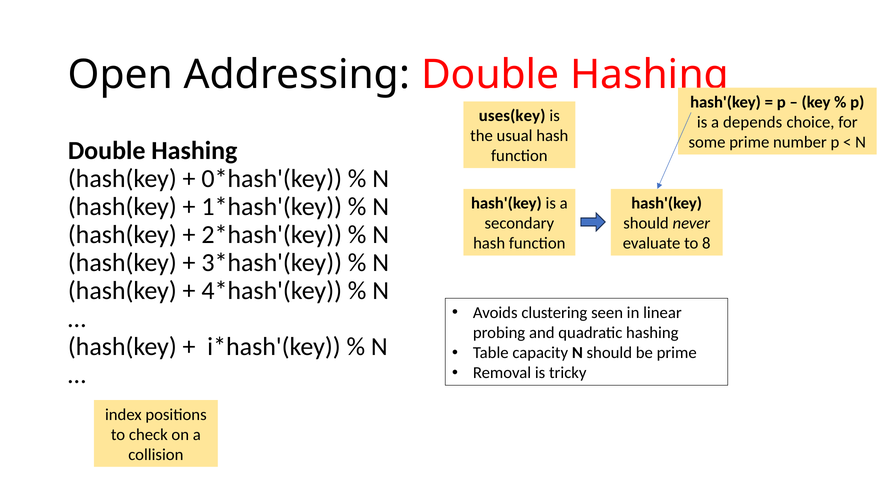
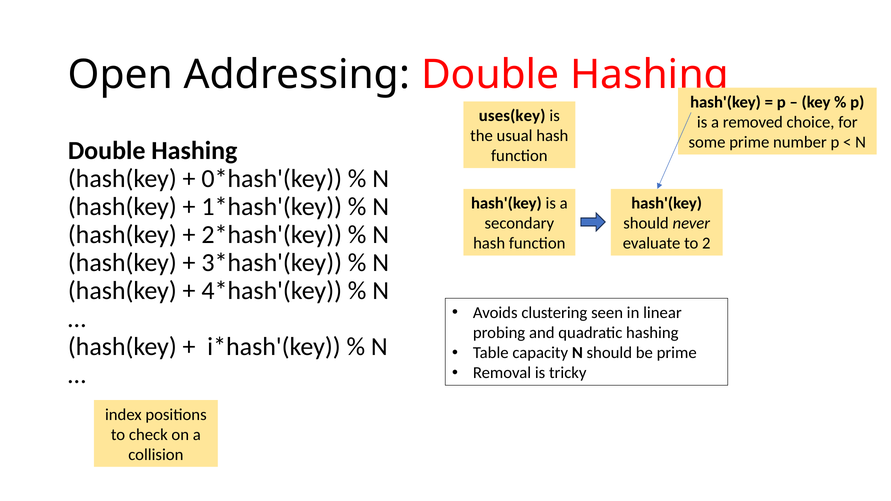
depends: depends -> removed (753, 122)
8: 8 -> 2 (706, 244)
